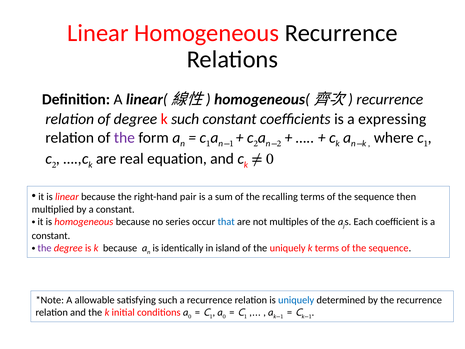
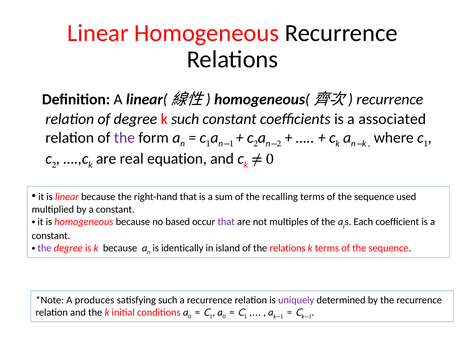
expressing: expressing -> associated (392, 119)
right-hand pair: pair -> that (188, 196)
then: then -> used (406, 196)
series: series -> based (178, 222)
that colour: blue -> purple (226, 222)
the uniquely: uniquely -> relations (288, 248)
allowable: allowable -> produces (95, 300)
uniquely colour: blue -> purple (296, 300)
